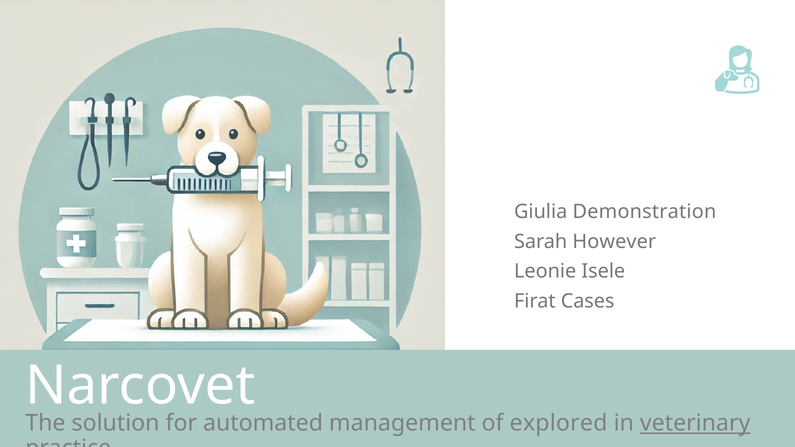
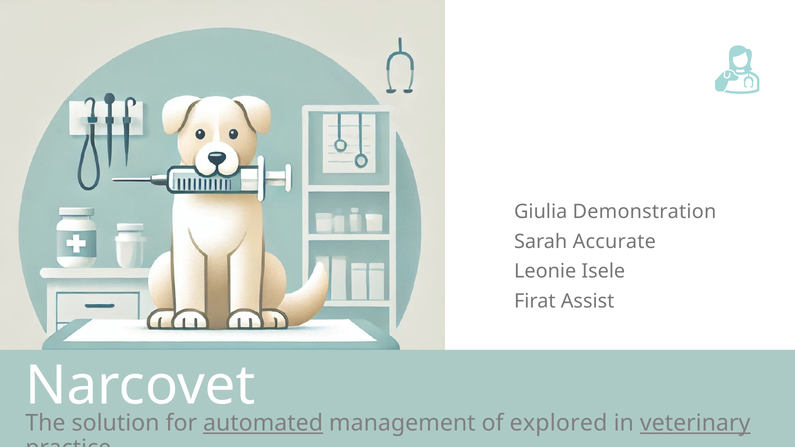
However: However -> Accurate (614, 242)
Cases: Cases -> Assist (588, 301)
automated underline: none -> present (263, 423)
